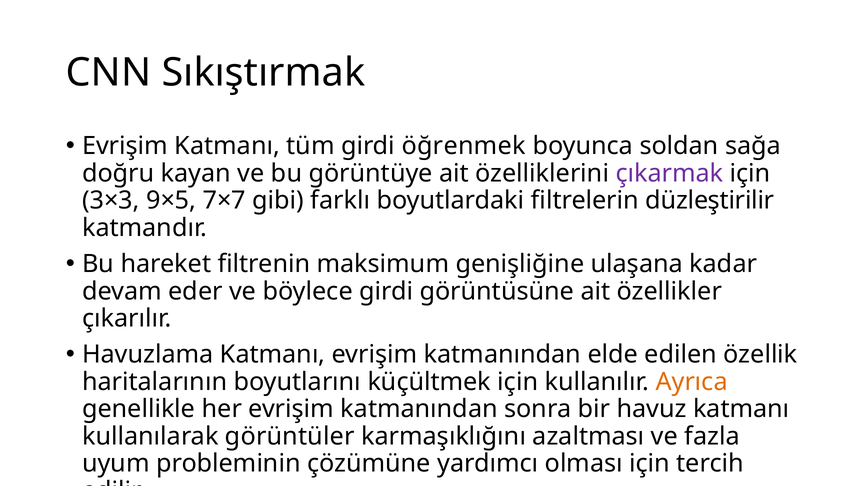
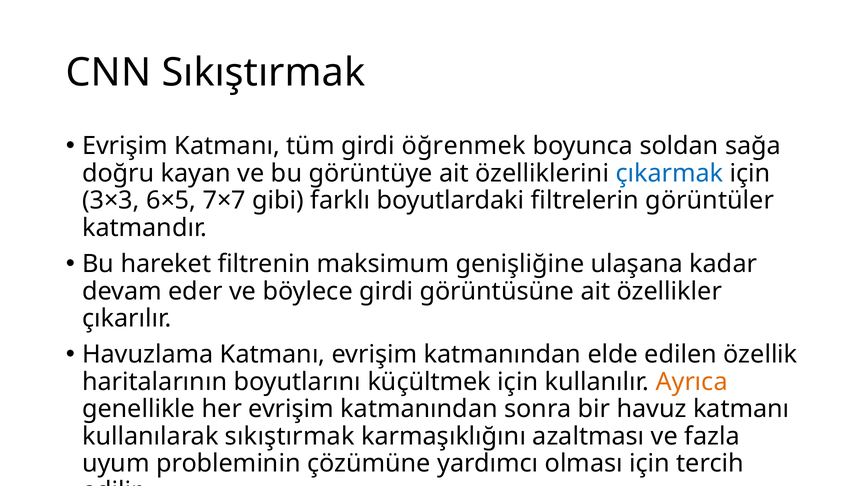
çıkarmak colour: purple -> blue (669, 173)
9×5: 9×5 -> 6×5 (171, 201)
düzleştirilir: düzleştirilir -> görüntüler (710, 201)
kullanılarak görüntüler: görüntüler -> sıkıştırmak (290, 437)
